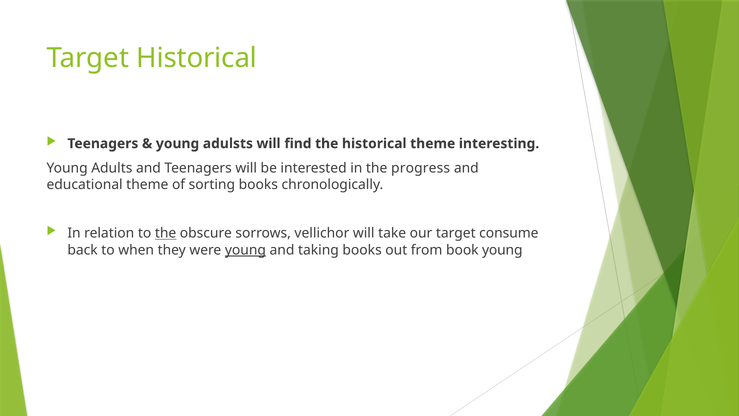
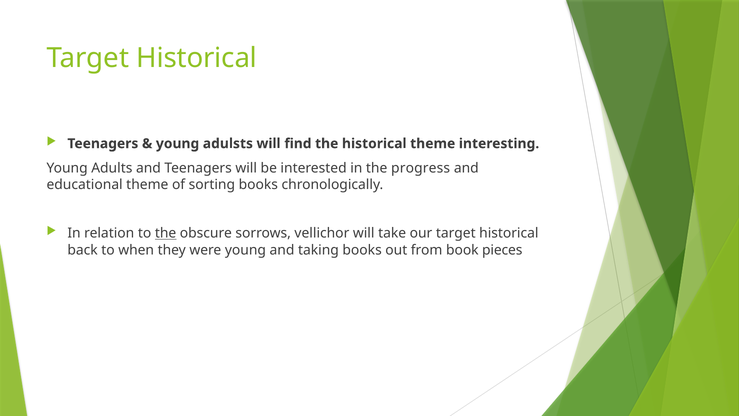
our target consume: consume -> historical (509, 233)
young underline: present -> none (245, 250)
book young: young -> pieces (502, 250)
